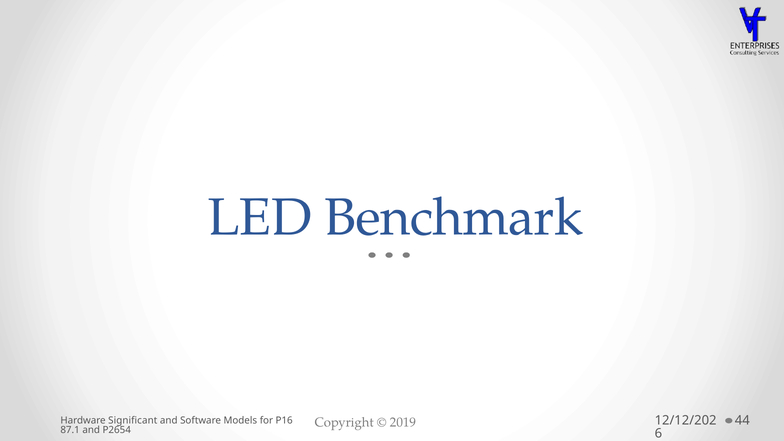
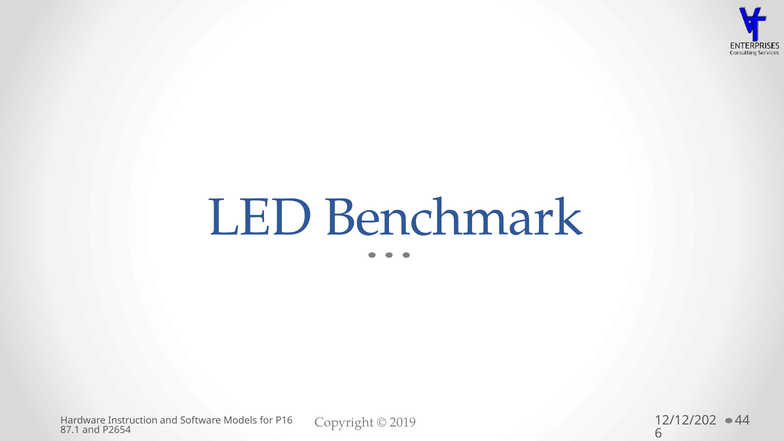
Significant: Significant -> Instruction (133, 420)
